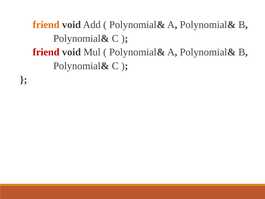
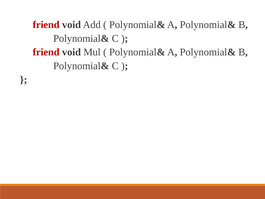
friend colour: orange -> red (46, 25)
